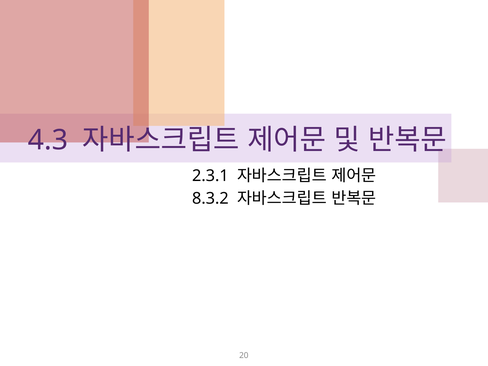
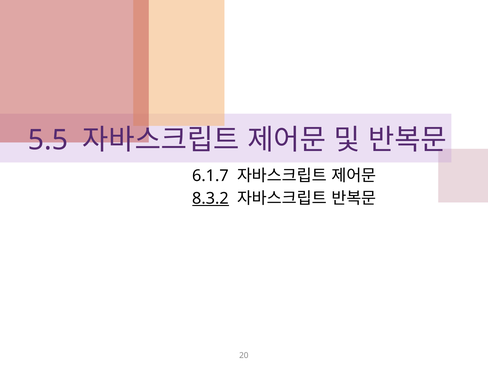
4.3: 4.3 -> 5.5 (48, 140)
2.3.1: 2.3.1 -> 6.1.7 (211, 176)
8.3.2 underline: none -> present (211, 199)
